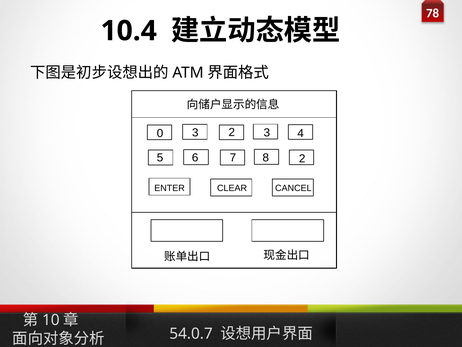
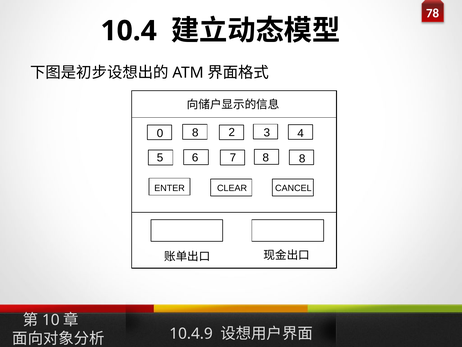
0 3: 3 -> 8 (195, 132)
8 2: 2 -> 8 (302, 158)
54.0.7: 54.0.7 -> 10.4.9 (191, 333)
